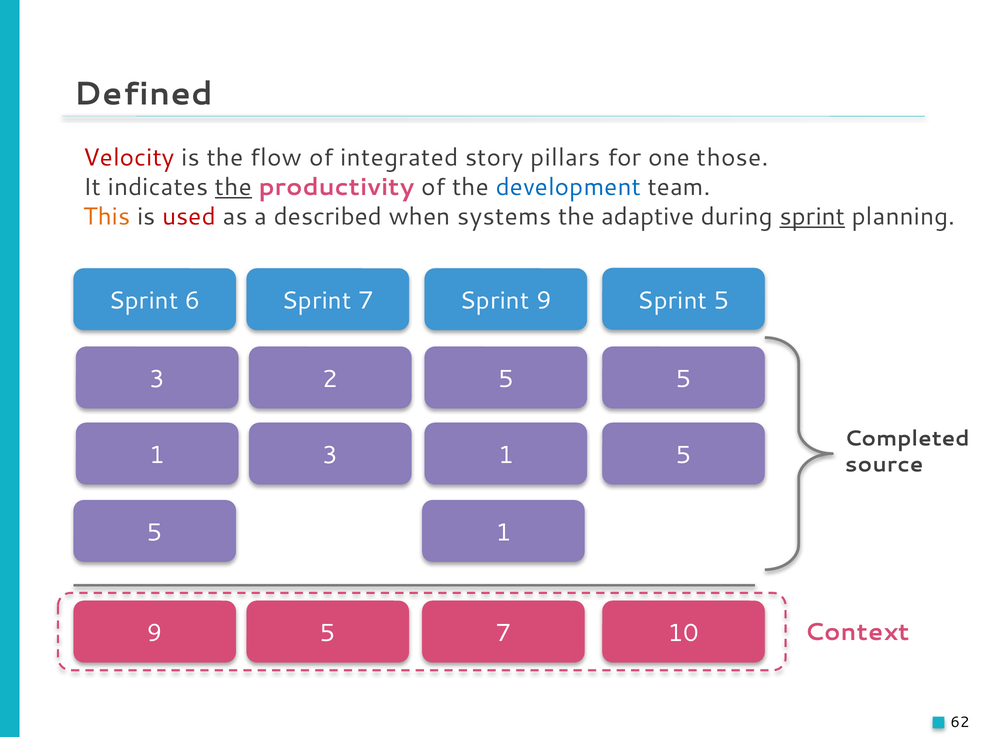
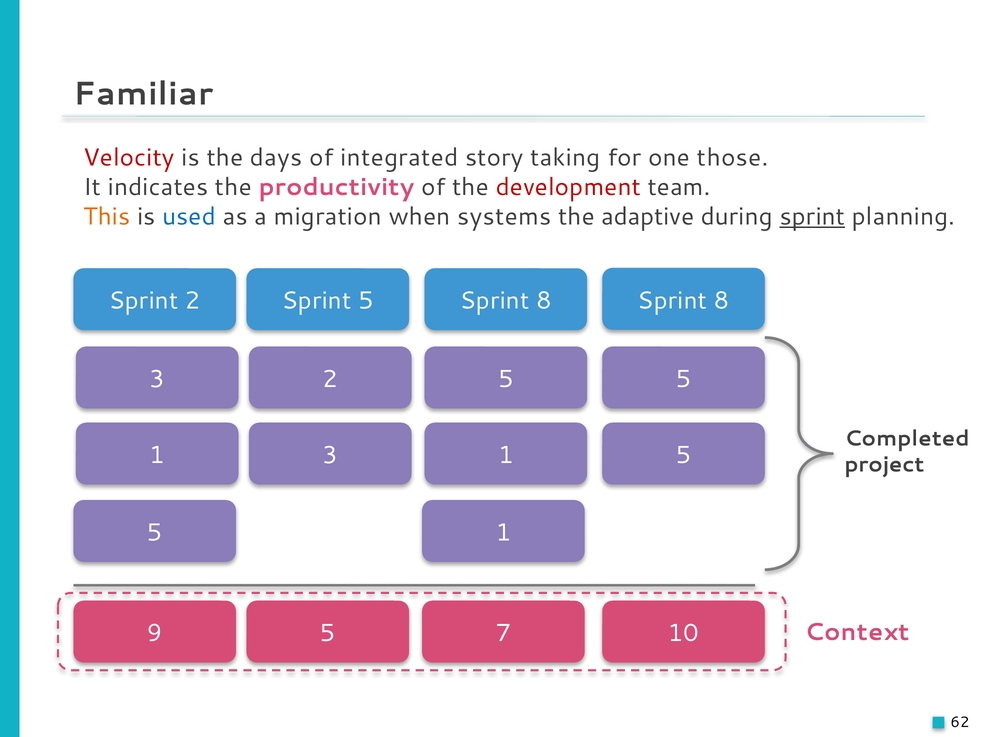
Defined: Defined -> Familiar (143, 94)
flow: flow -> days (276, 158)
pillars: pillars -> taking (565, 158)
the underline: present -> none (233, 187)
development colour: blue -> red (568, 187)
used colour: red -> blue (189, 217)
described: described -> migration (328, 217)
Sprint 6: 6 -> 2 (193, 301)
Sprint 7: 7 -> 5 (366, 301)
9: 9 -> 8 (544, 301)
5: 5 -> 8 (722, 301)
source: source -> project (884, 465)
